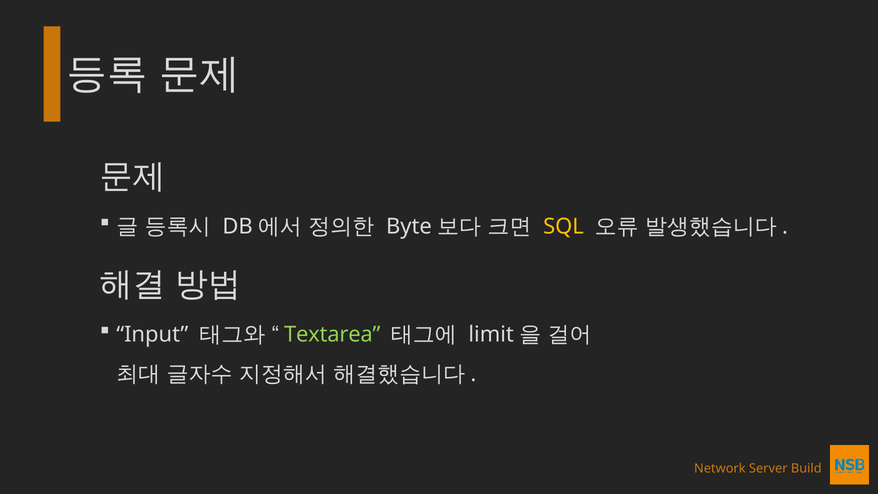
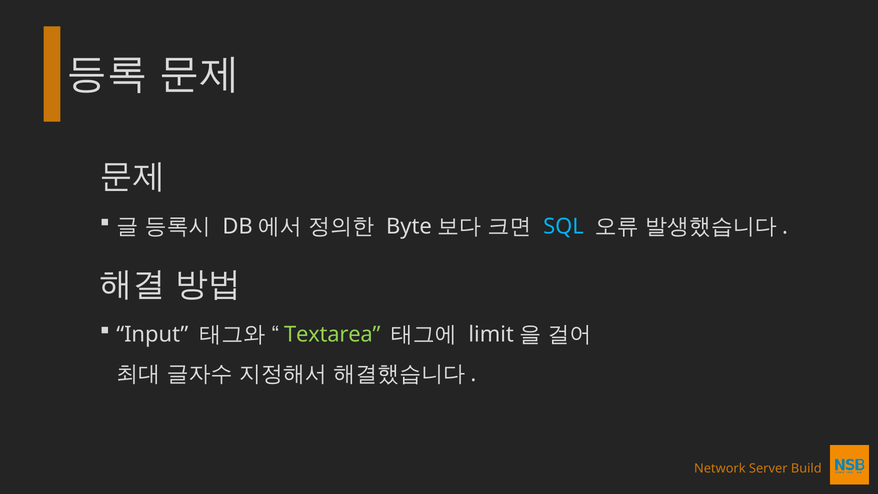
SQL colour: yellow -> light blue (564, 226)
